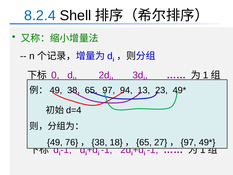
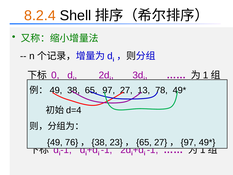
8.2.4 colour: blue -> orange (40, 16)
97 94: 94 -> 27 (126, 90)
23: 23 -> 78 (161, 90)
18: 18 -> 23 (116, 142)
